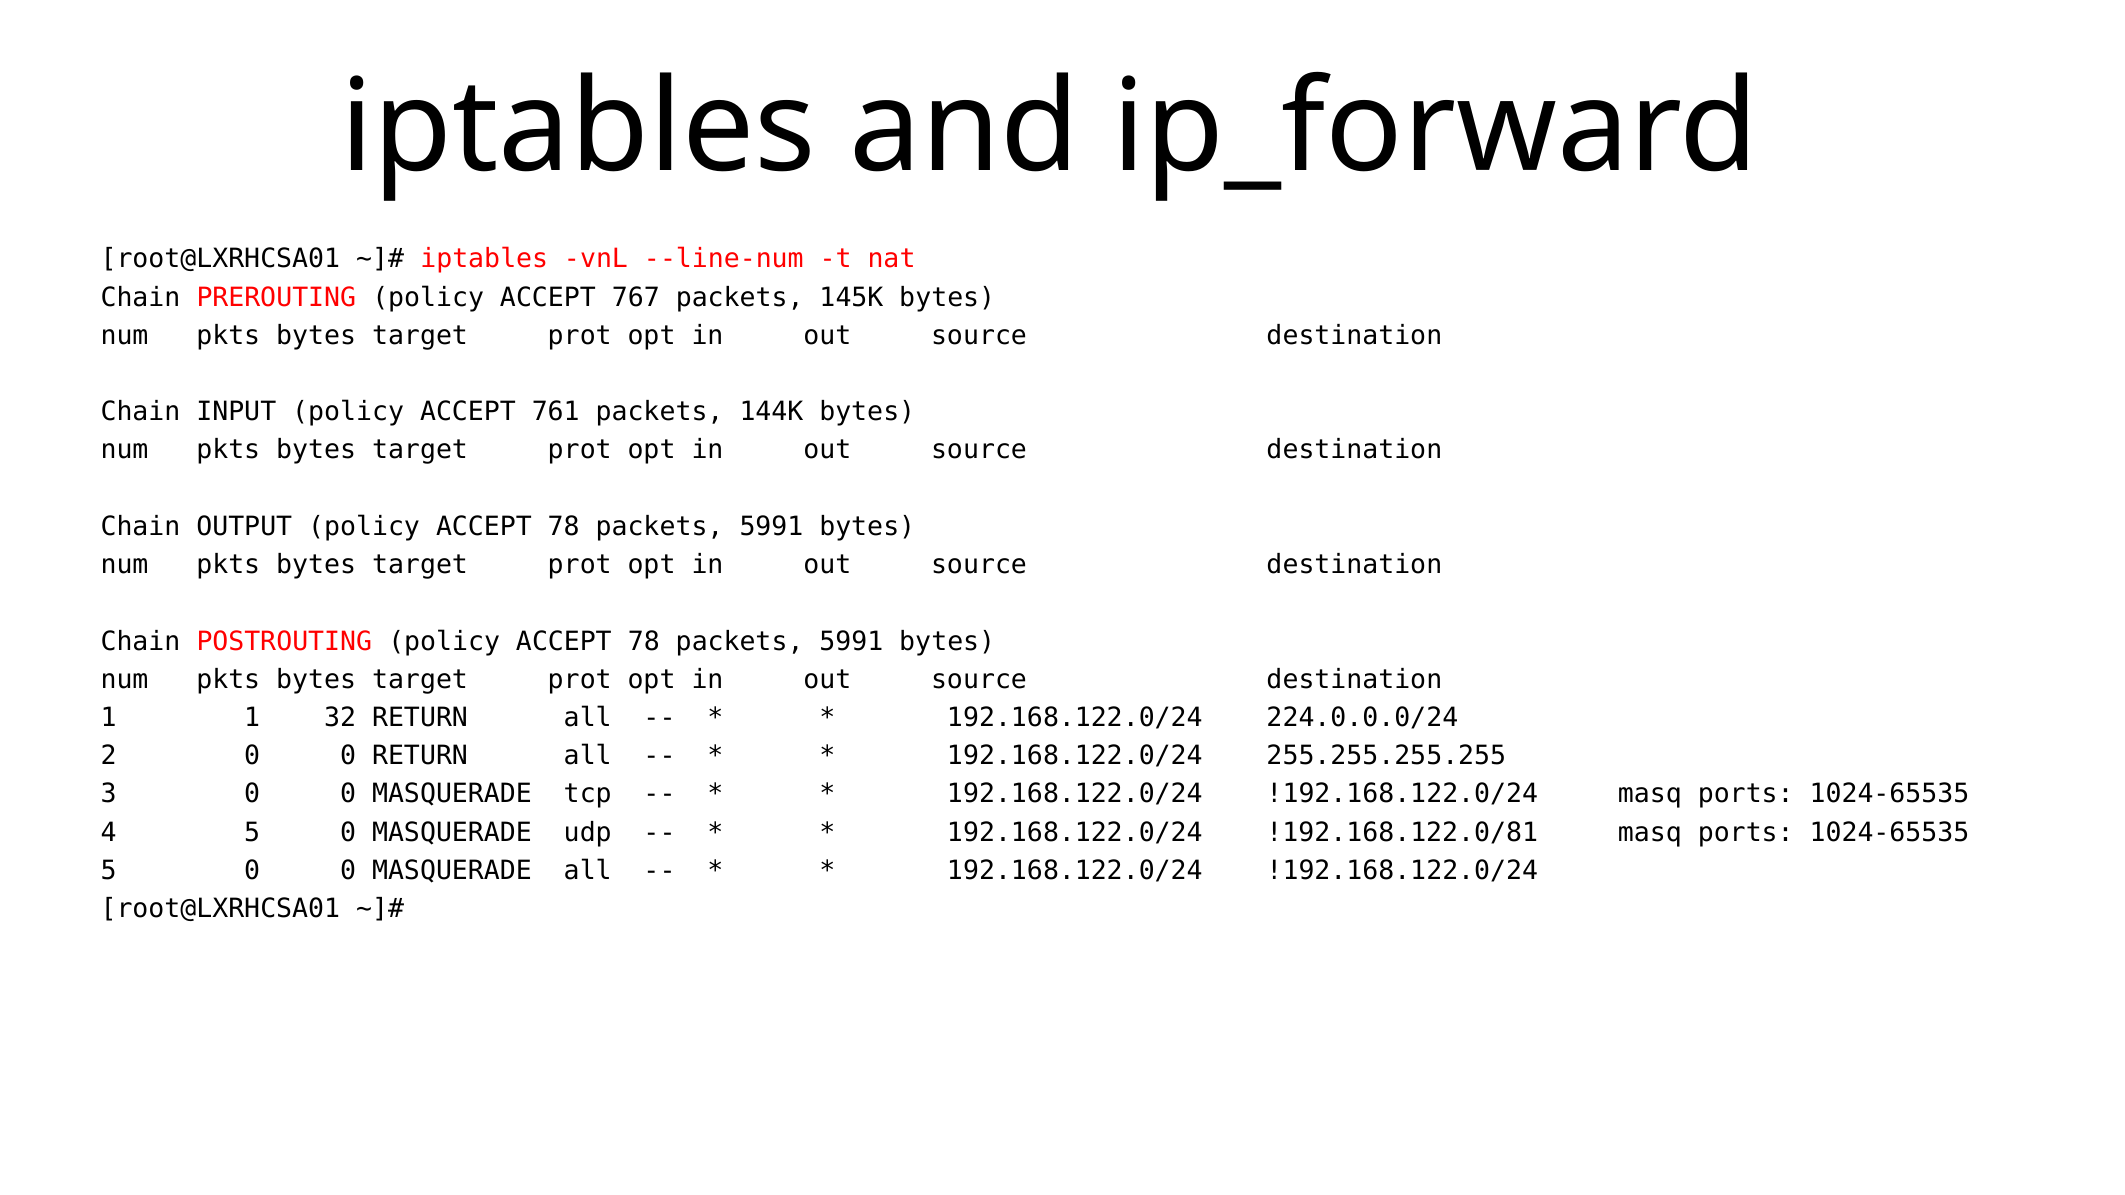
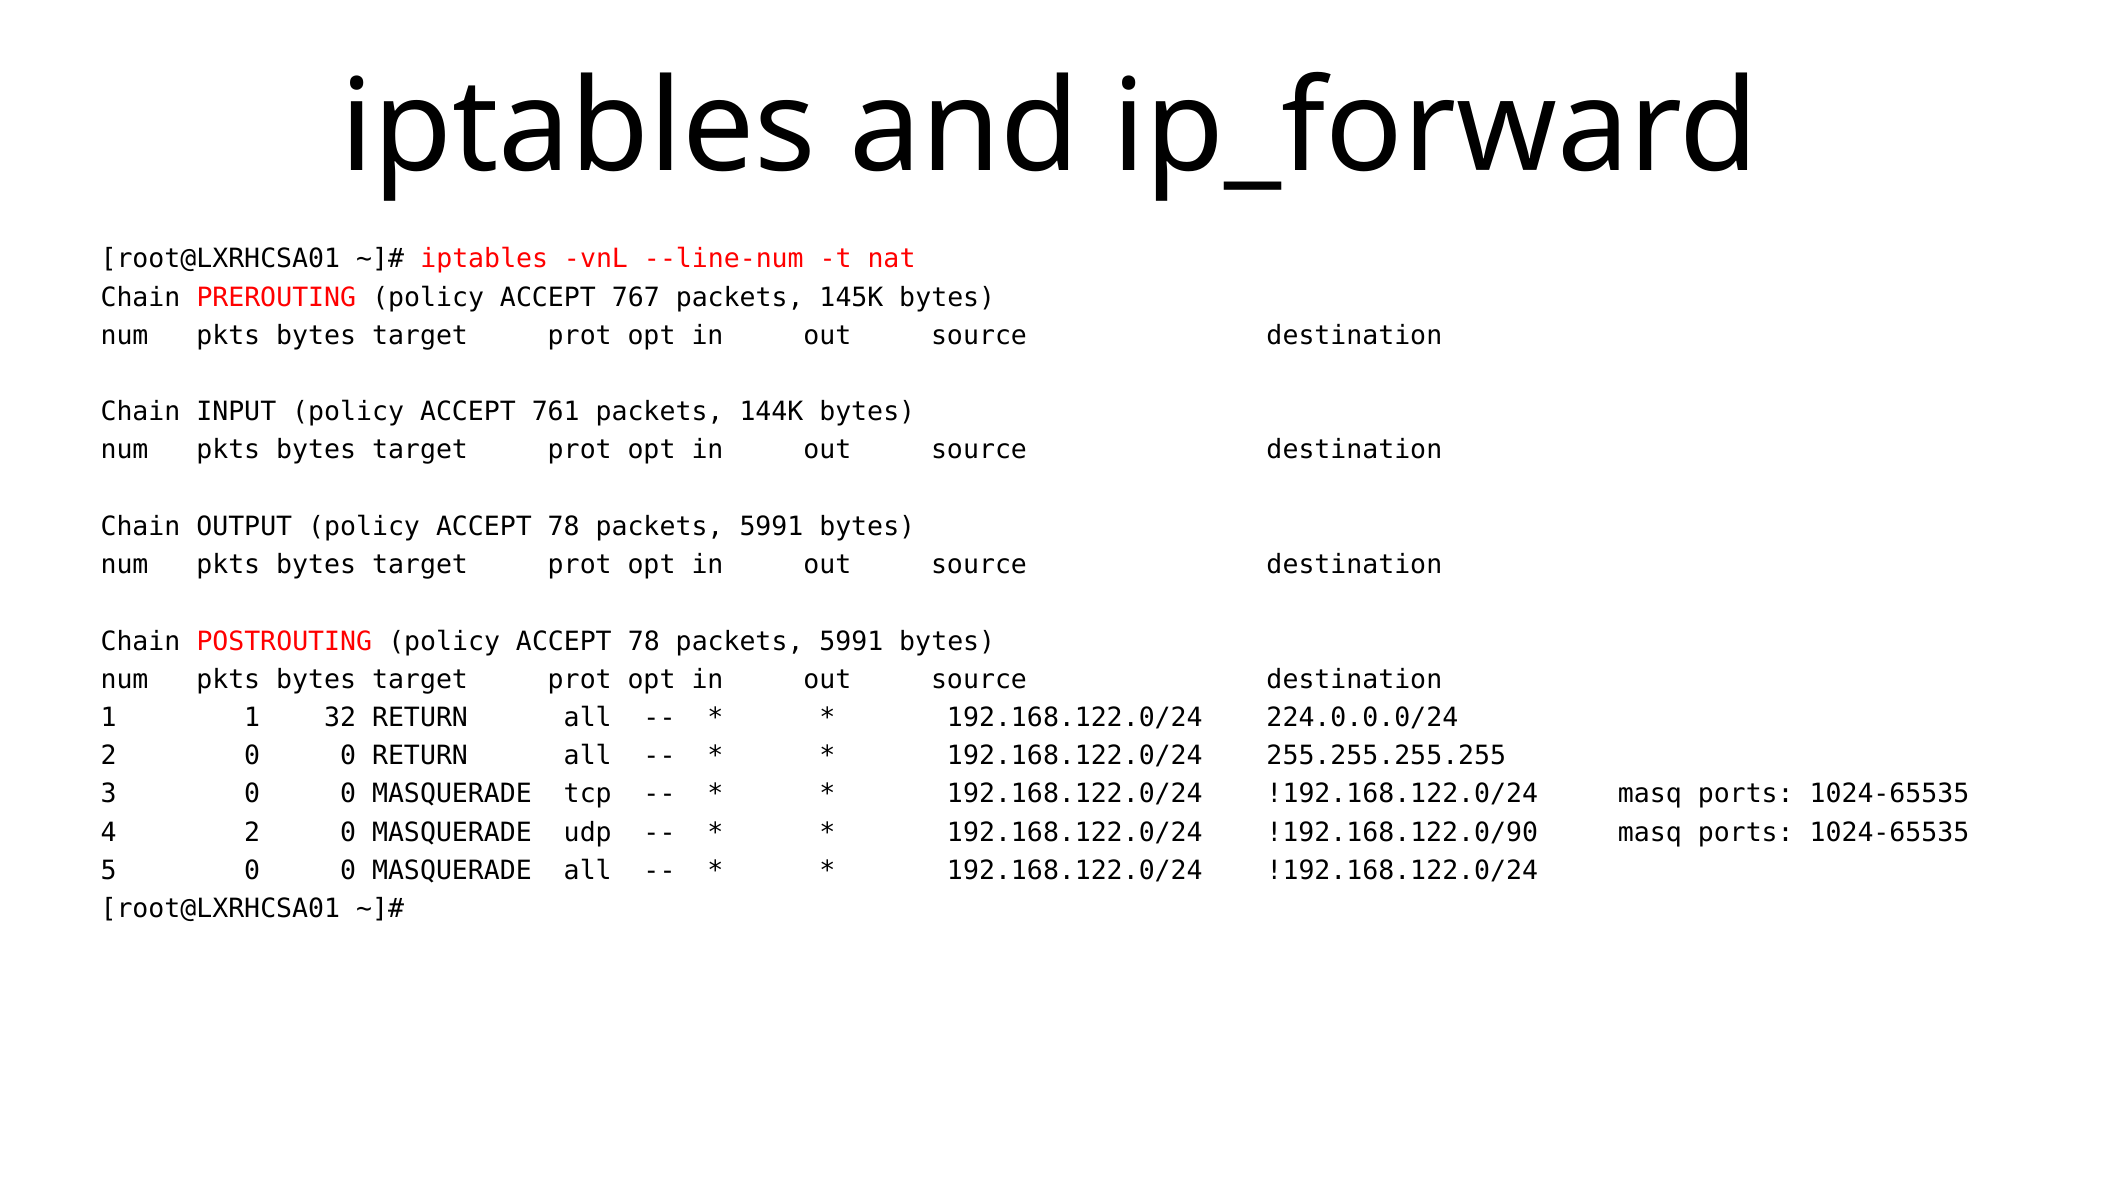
4 5: 5 -> 2 (252, 832)
!192.168.122.0/81: !192.168.122.0/81 -> !192.168.122.0/90 (1402, 832)
